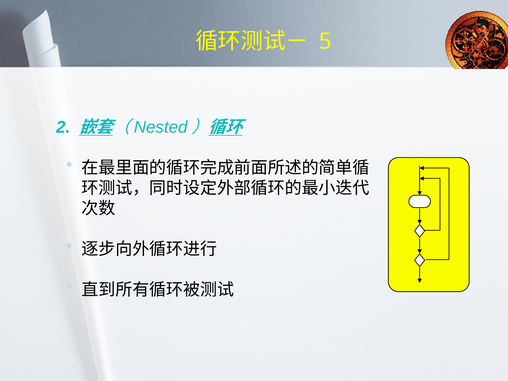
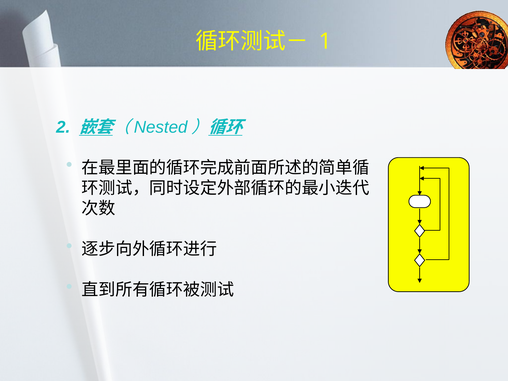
5: 5 -> 1 (325, 41)
